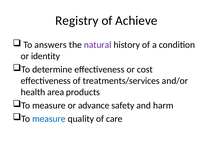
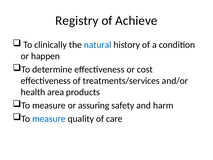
answers: answers -> clinically (51, 45)
natural colour: purple -> blue (98, 45)
identity: identity -> happen (45, 56)
advance: advance -> assuring (94, 105)
